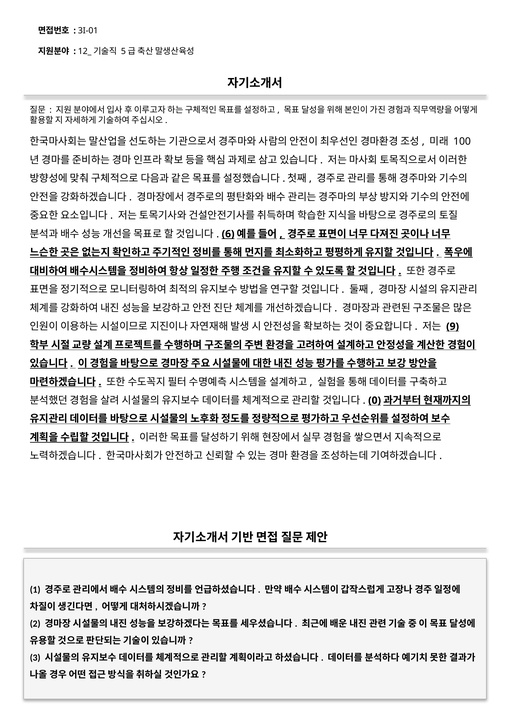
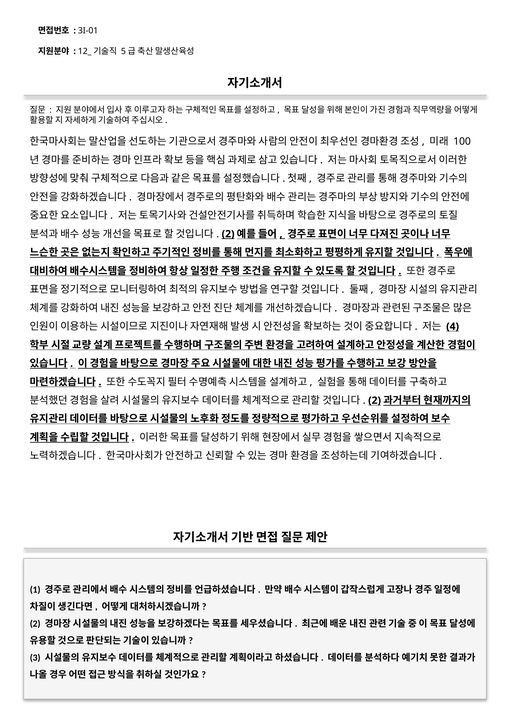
6: 6 -> 2 (228, 234)
9: 9 -> 4 (453, 327)
0: 0 -> 2 (375, 401)
